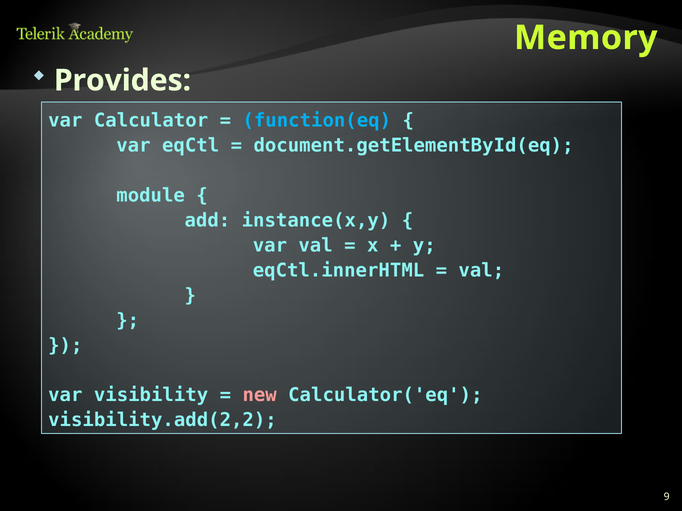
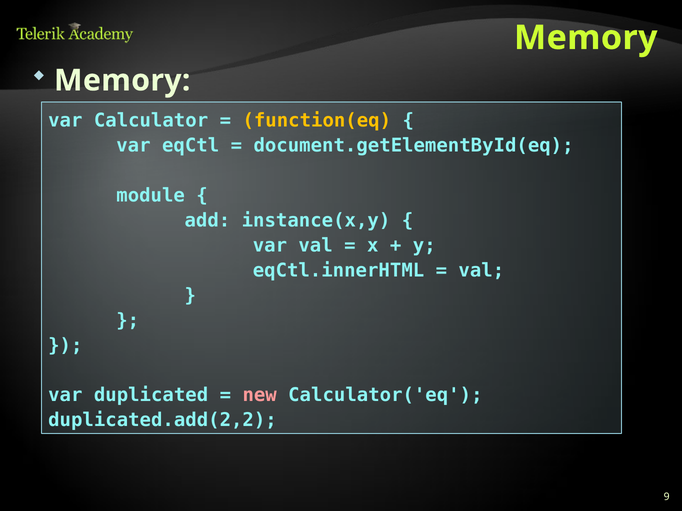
Provides: Provides -> Memory (122, 81)
function(eq colour: light blue -> yellow (317, 121)
visibility: visibility -> duplicated (151, 396)
visibility.add(2,2: visibility.add(2,2 -> duplicated.add(2,2 (162, 421)
